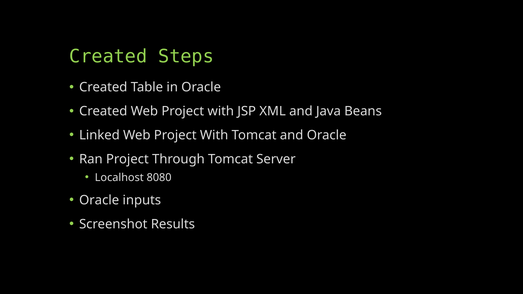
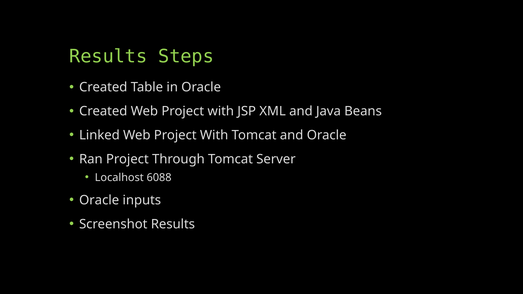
Created: Created -> Results (108, 57)
8080: 8080 -> 6088 (159, 178)
